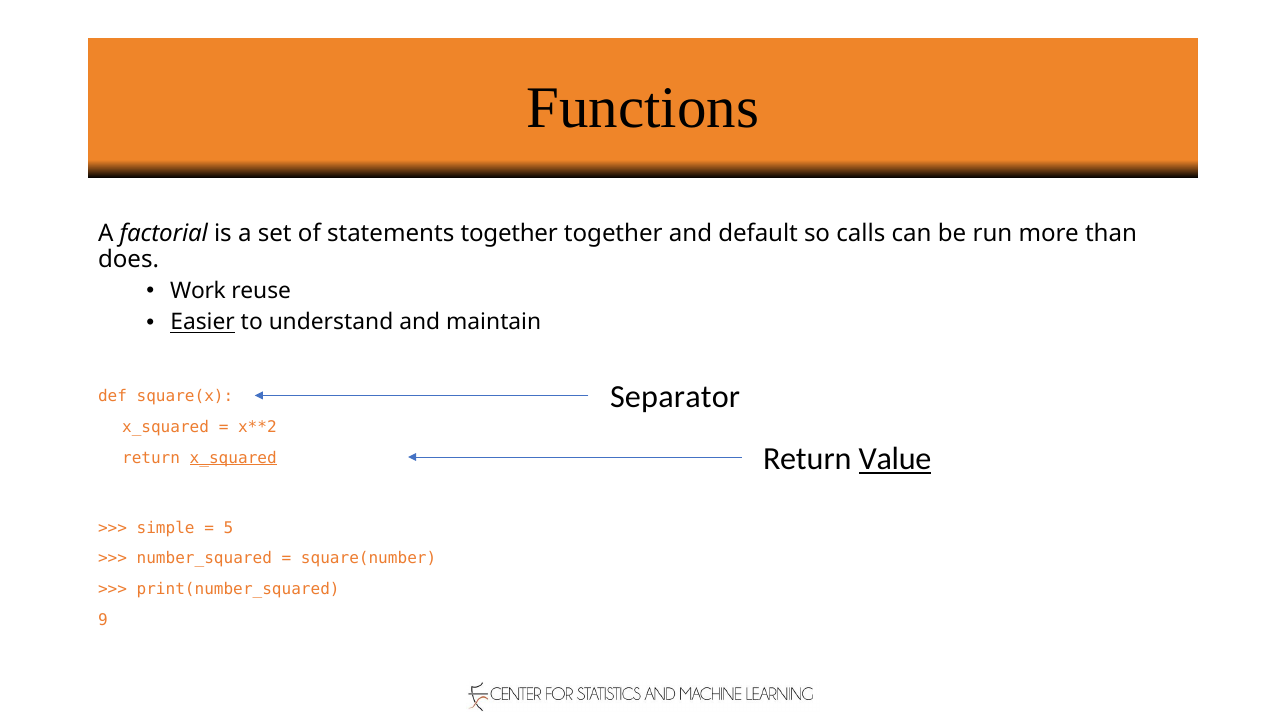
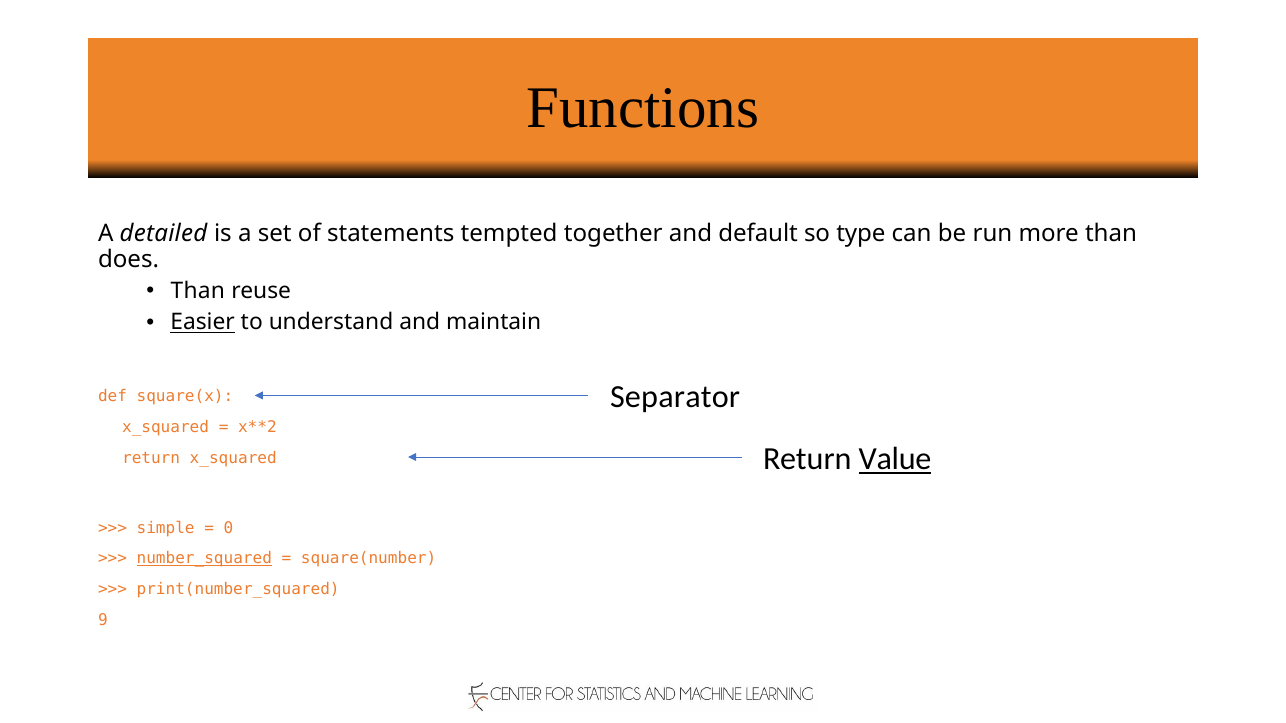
factorial: factorial -> detailed (164, 233)
statements together: together -> tempted (509, 233)
calls: calls -> type (861, 233)
Work: Work -> Than (198, 291)
x_squared underline: present -> none (233, 458)
5: 5 -> 0 (228, 528)
number_squared underline: none -> present (204, 559)
